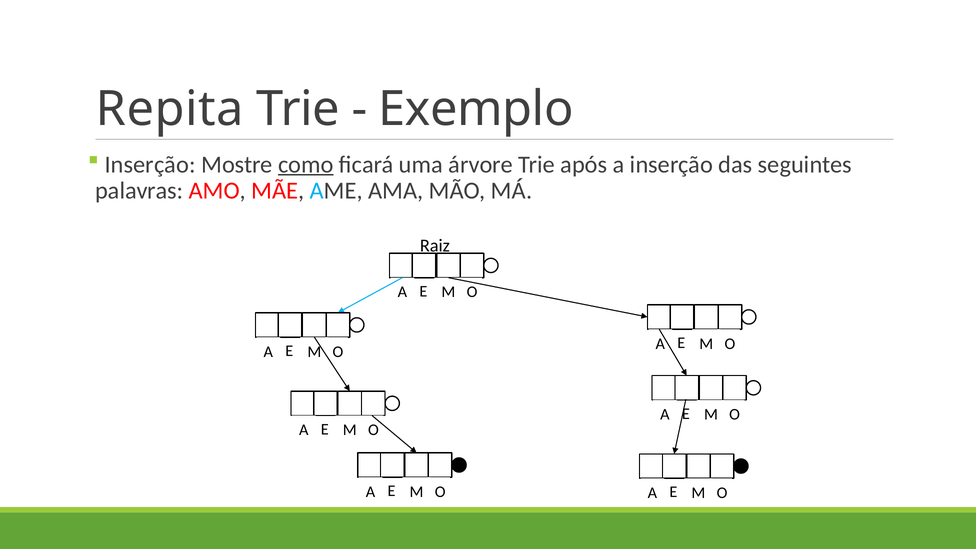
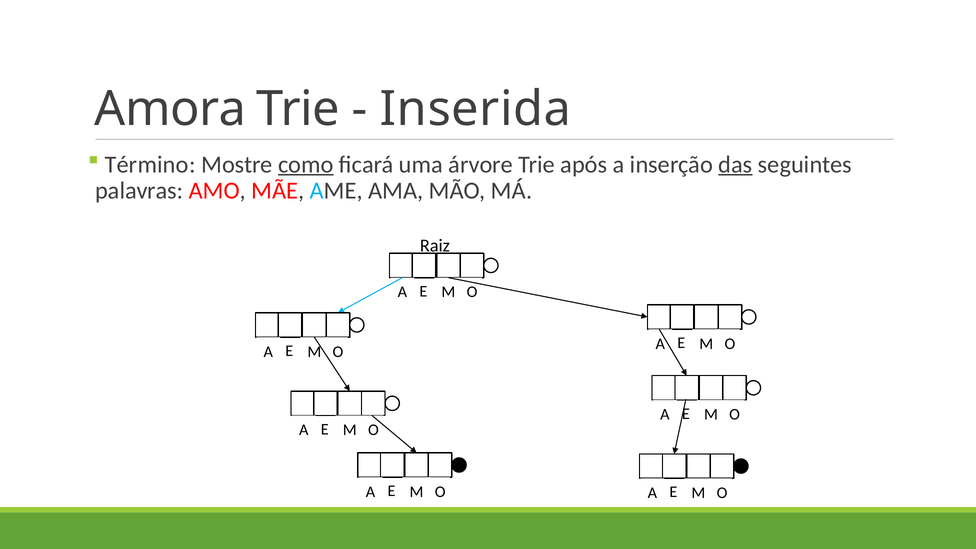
Repita: Repita -> Amora (170, 109)
Exemplo: Exemplo -> Inserida (475, 109)
Inserção: Inserção -> Término (150, 164)
das underline: none -> present (735, 164)
